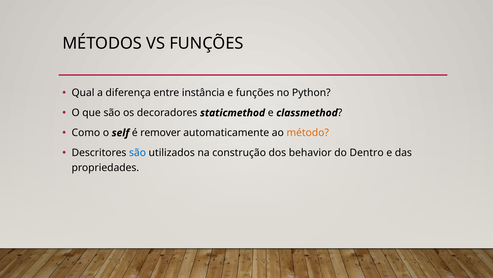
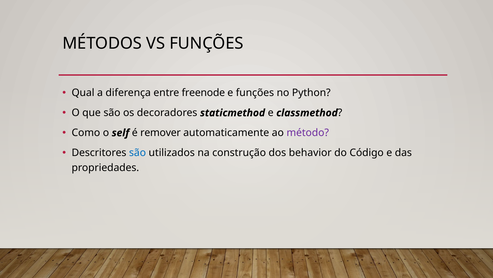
instância: instância -> freenode (203, 93)
método colour: orange -> purple (308, 133)
Dentro: Dentro -> Código (367, 152)
